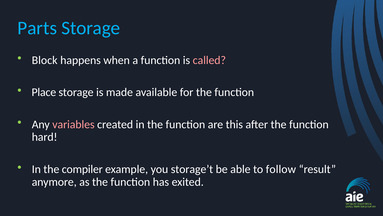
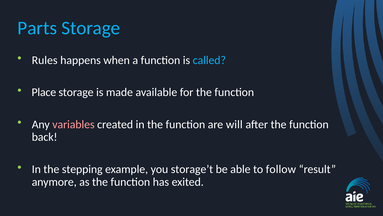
Block: Block -> Rules (45, 60)
called colour: pink -> light blue (209, 60)
this: this -> will (234, 124)
hard: hard -> back (45, 137)
compiler: compiler -> stepping (82, 169)
